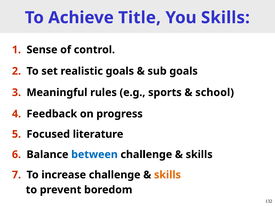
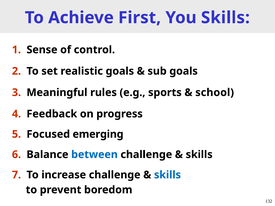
Title: Title -> First (140, 18)
literature: literature -> emerging (98, 134)
skills colour: orange -> blue (167, 175)
